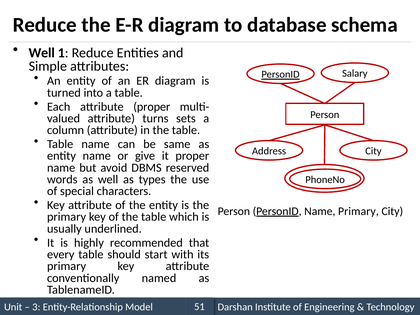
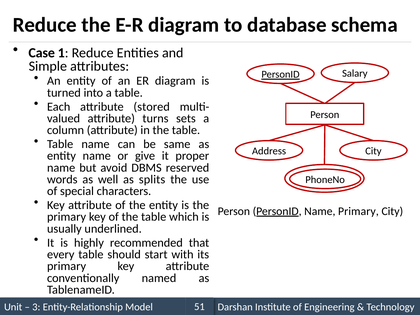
Well: Well -> Case (42, 53)
attribute proper: proper -> stored (152, 107)
types: types -> splits (152, 179)
